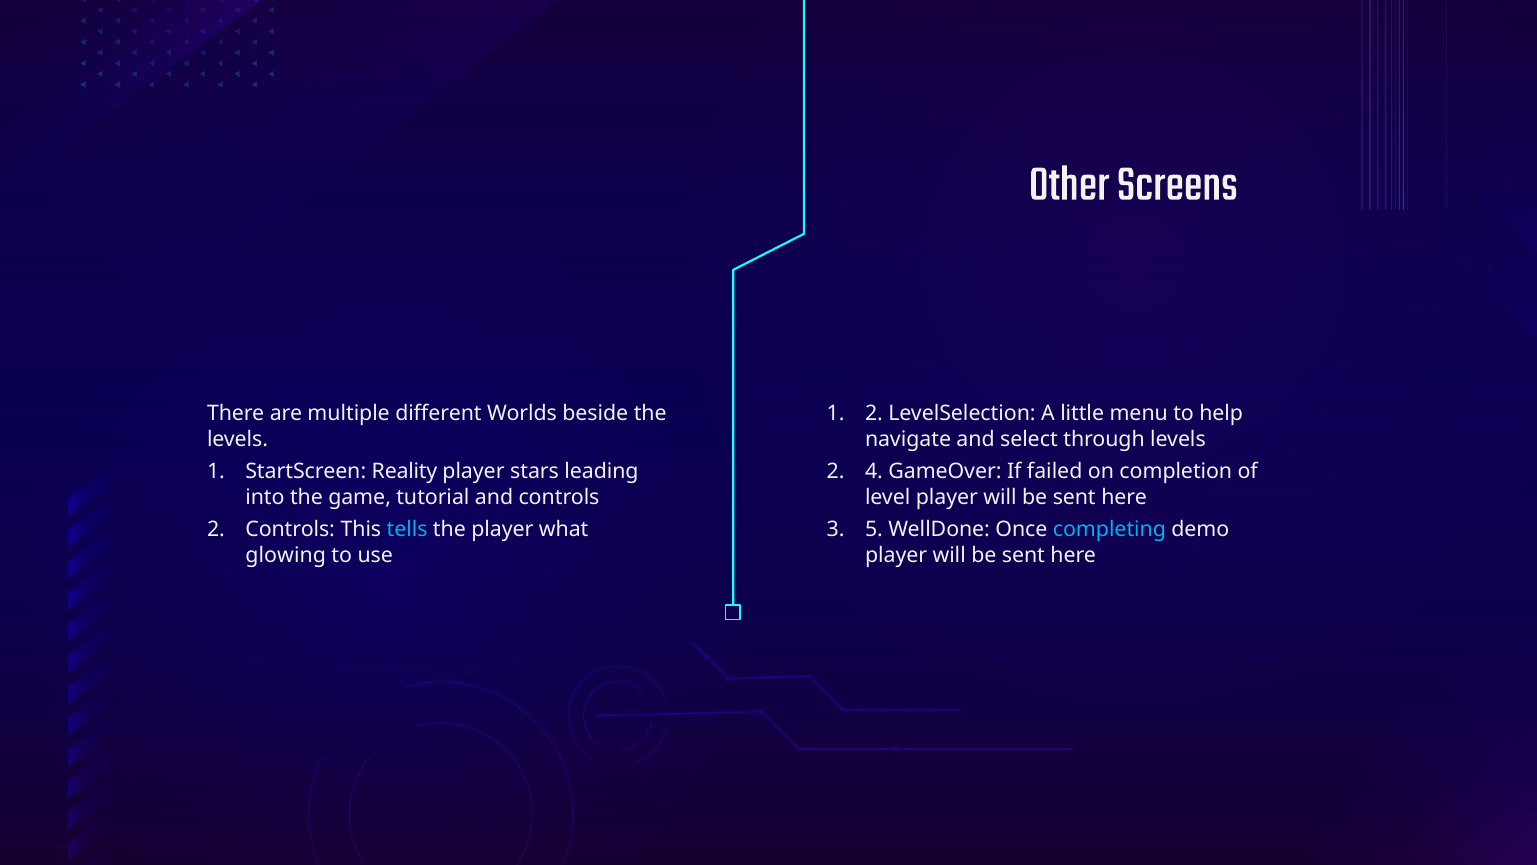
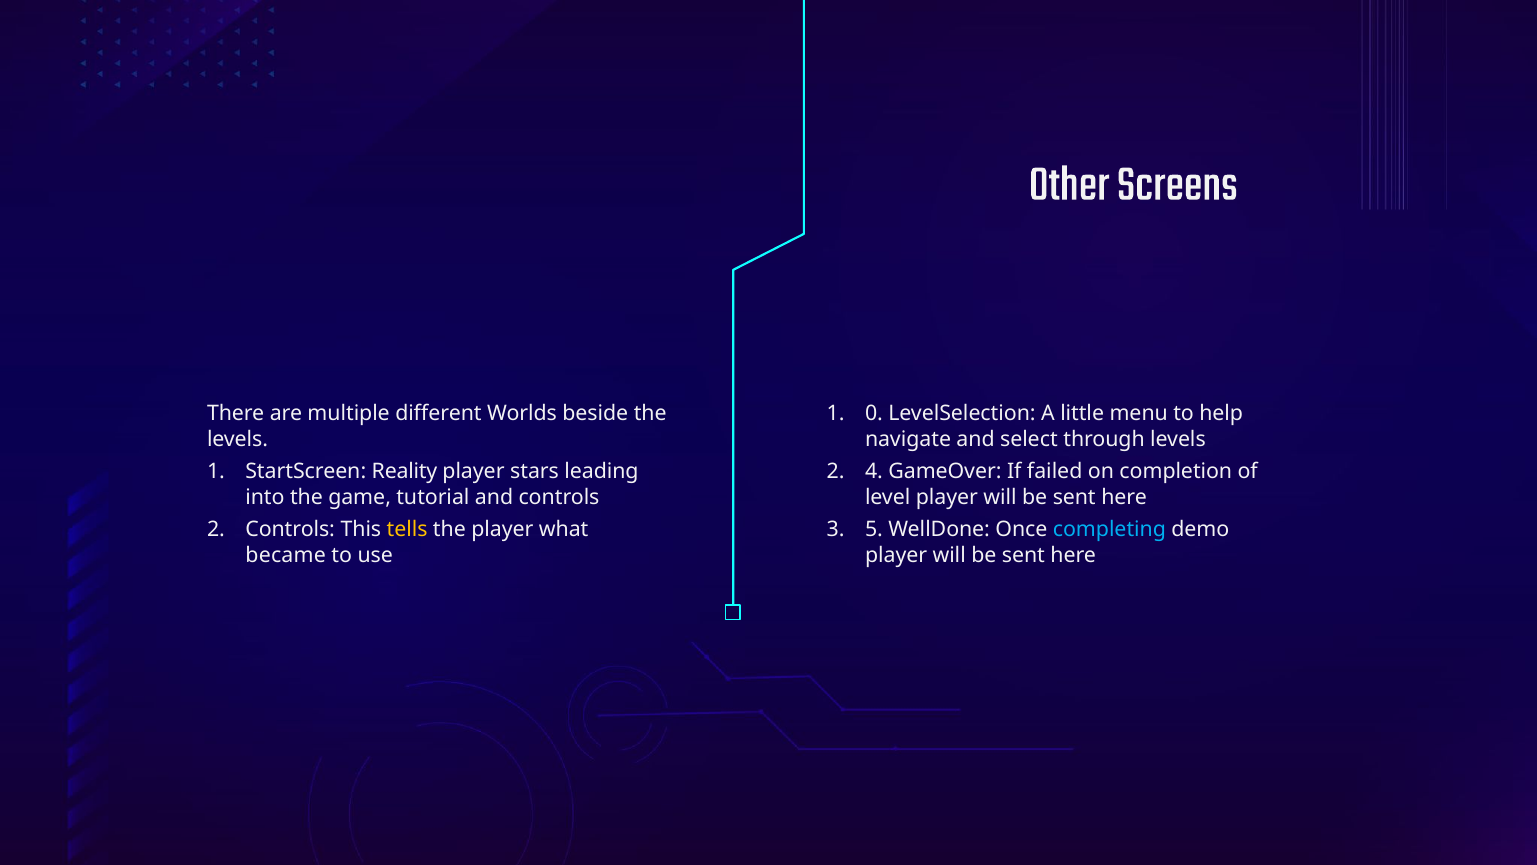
2: 2 -> 0 (874, 414)
tells colour: light blue -> yellow (407, 529)
glowing: glowing -> became (286, 555)
